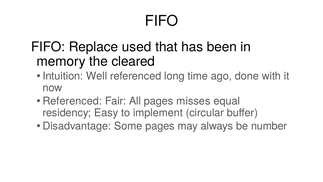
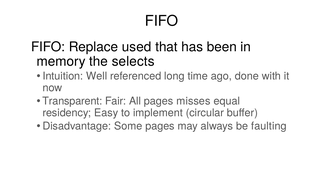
cleared: cleared -> selects (133, 61)
Referenced: Referenced -> Transparent (72, 101)
number: number -> faulting (269, 126)
